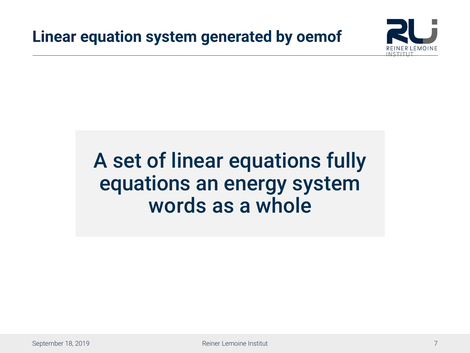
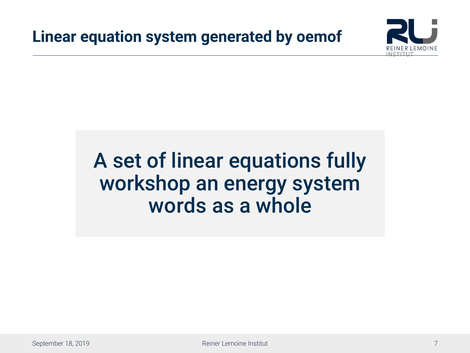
equations: equations -> workshop (145, 183)
